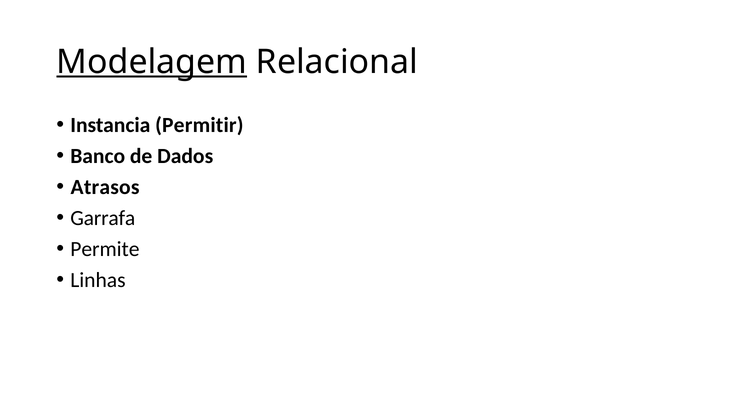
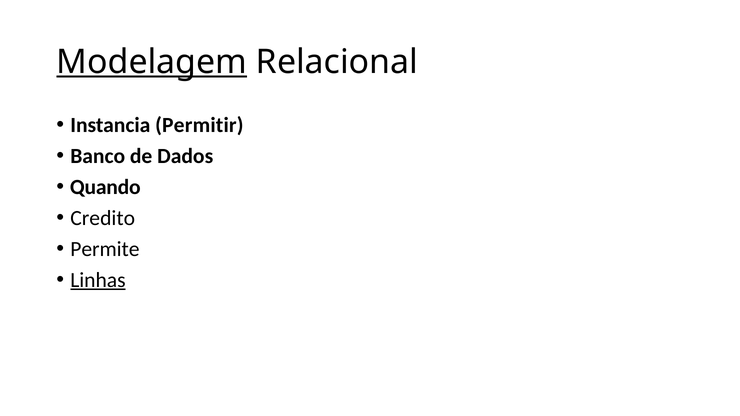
Atrasos: Atrasos -> Quando (105, 187)
Garrafa: Garrafa -> Credito (103, 218)
Linhas underline: none -> present (98, 280)
